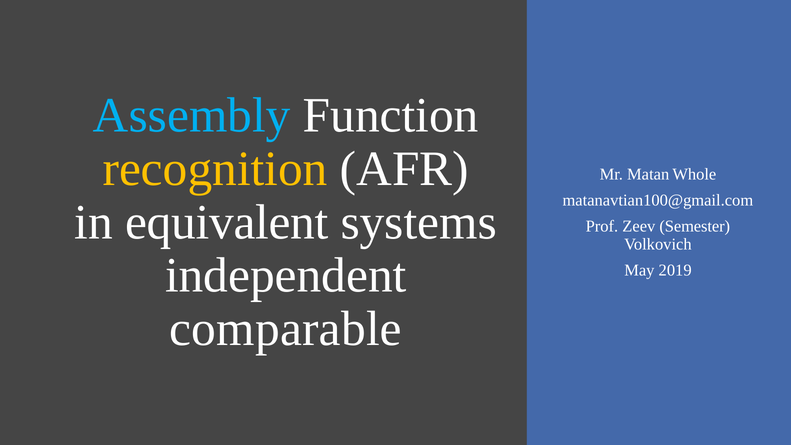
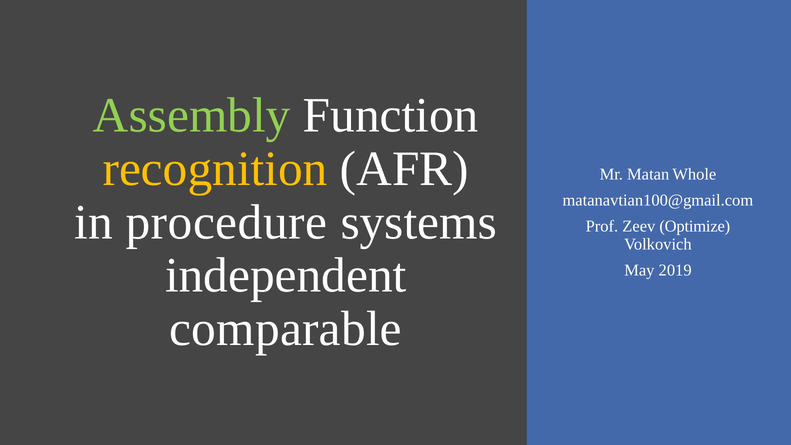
Assembly colour: light blue -> light green (192, 115)
equivalent: equivalent -> procedure (226, 222)
Semester: Semester -> Optimize (695, 226)
